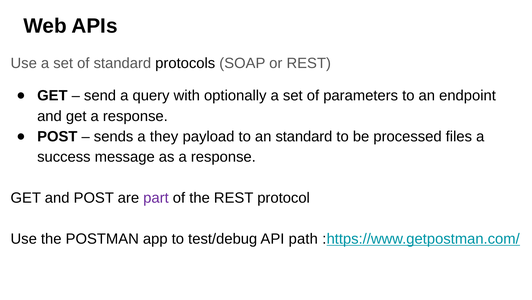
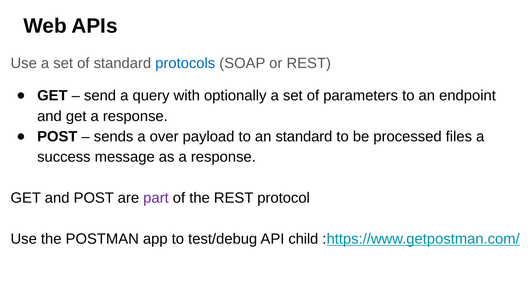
protocols colour: black -> blue (185, 63)
they: they -> over (164, 136)
path: path -> child (303, 238)
